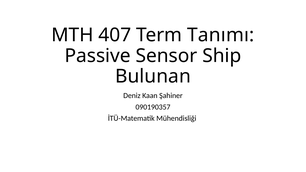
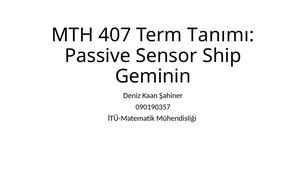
Bulunan: Bulunan -> Geminin (153, 76)
